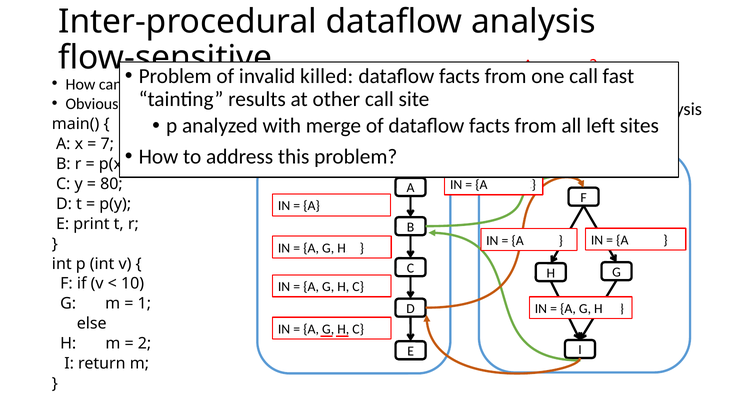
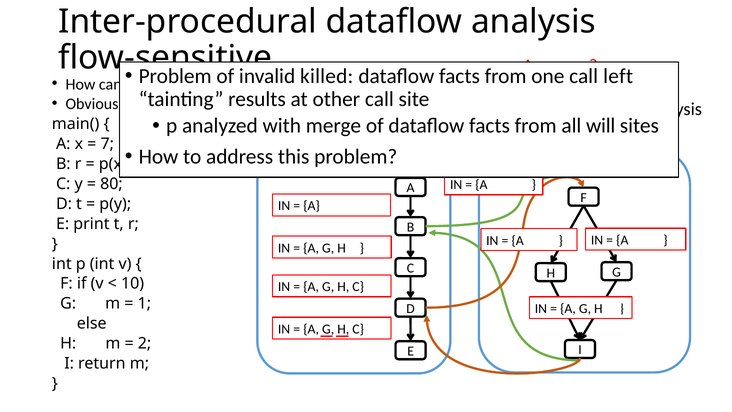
fast: fast -> left (618, 76)
left: left -> will (601, 126)
